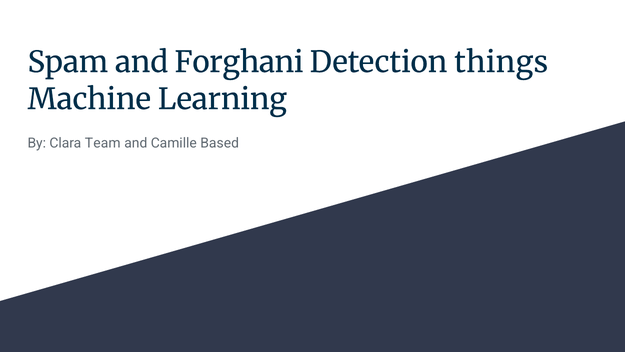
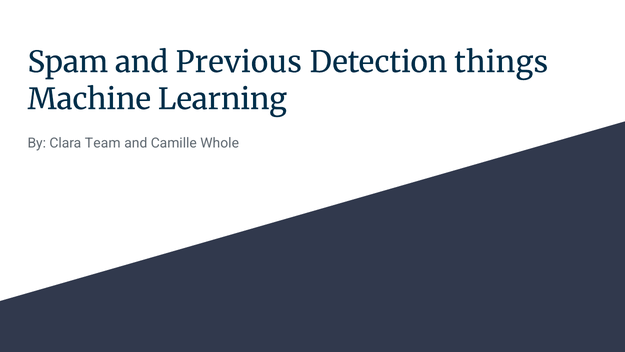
Forghani: Forghani -> Previous (239, 62)
Based: Based -> Whole (220, 143)
